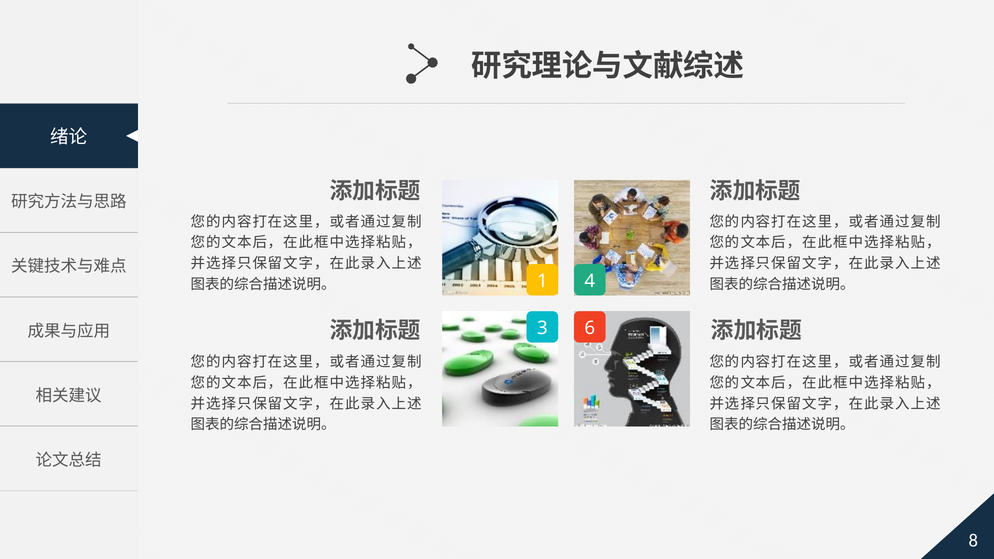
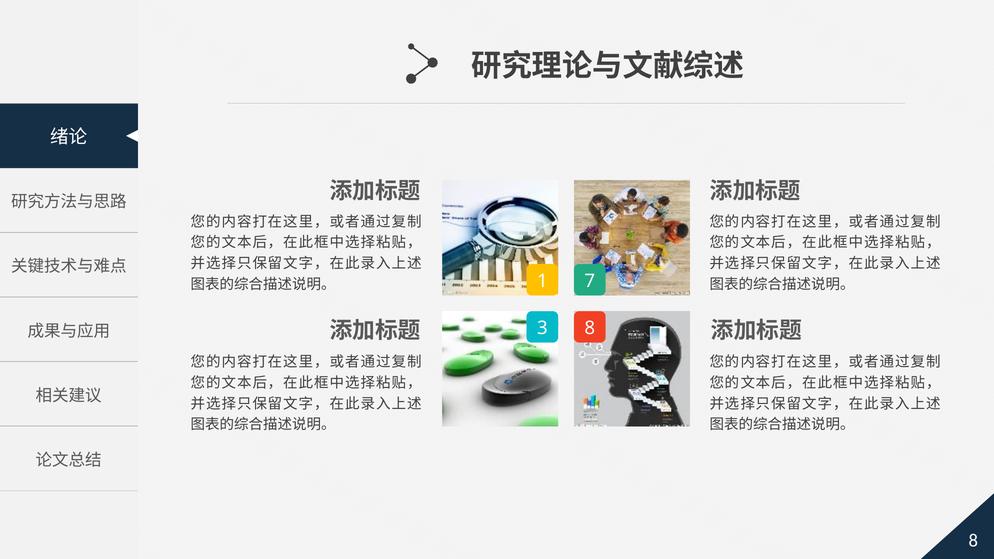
4: 4 -> 7 (590, 281)
3 6: 6 -> 8 (590, 328)
